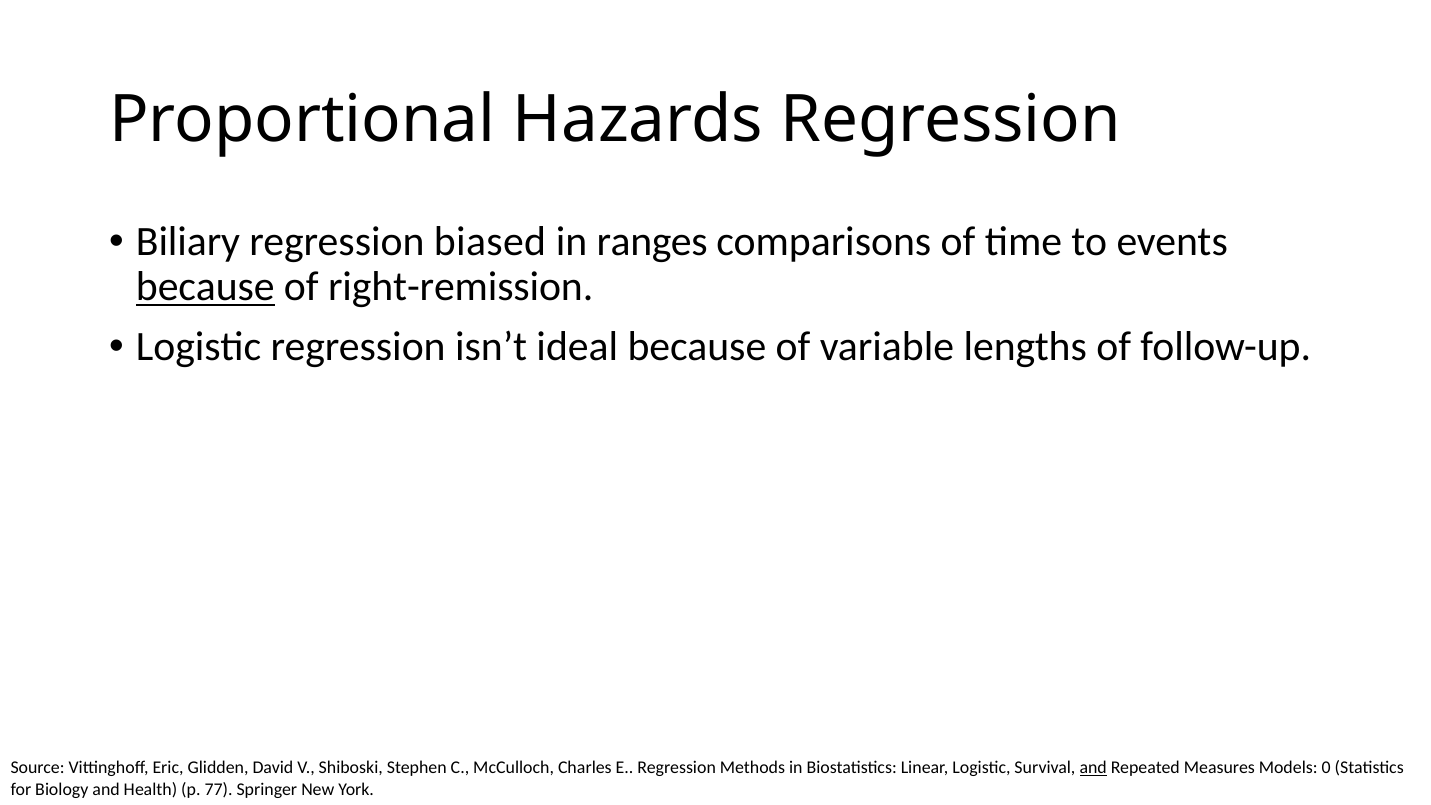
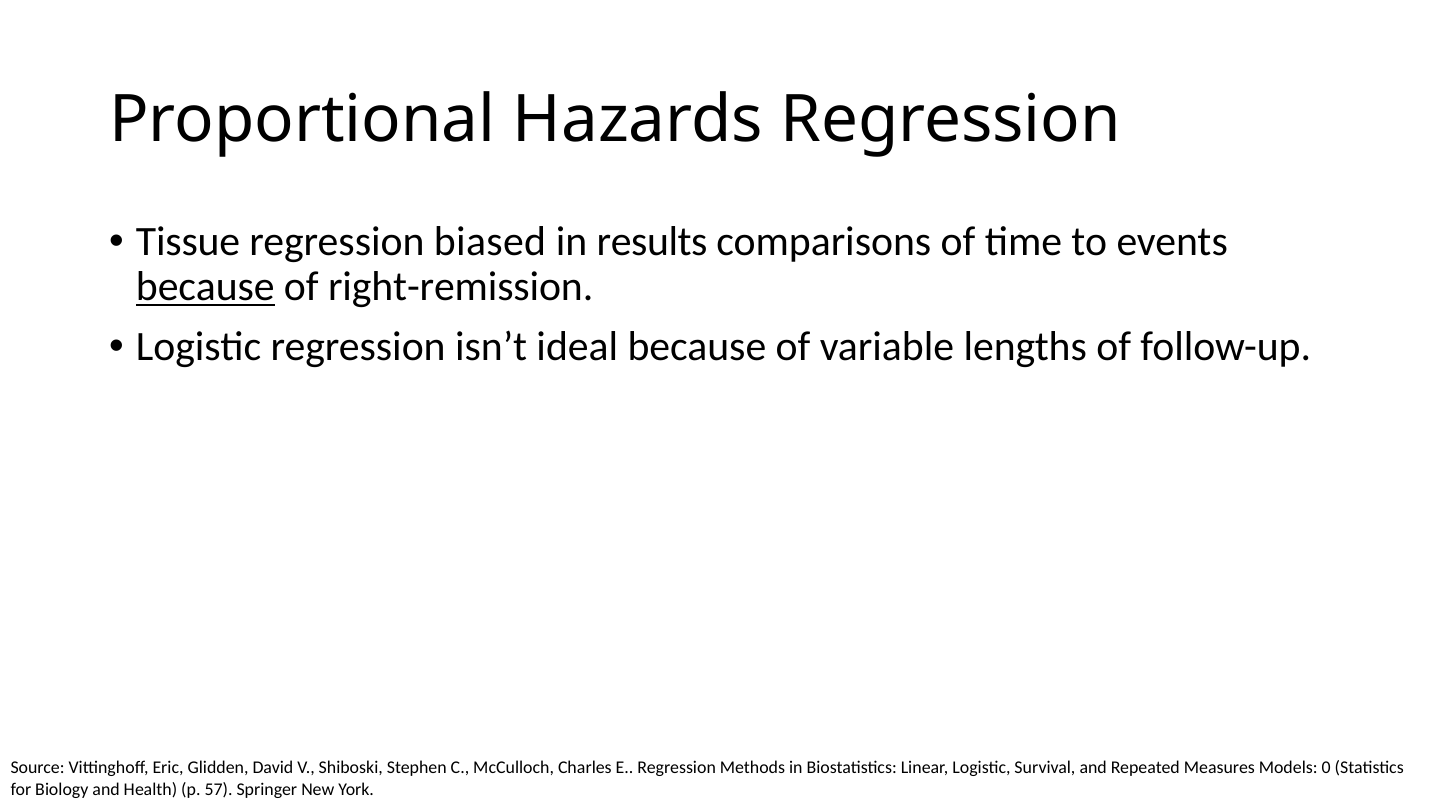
Biliary: Biliary -> Tissue (188, 242)
ranges: ranges -> results (652, 242)
and underline: present -> none (1093, 768)
77: 77 -> 57 (219, 789)
